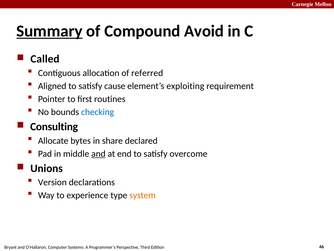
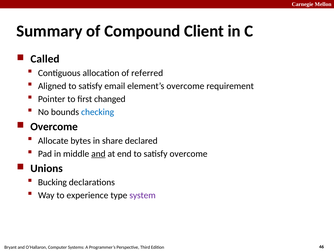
Summary underline: present -> none (49, 31)
Avoid: Avoid -> Client (204, 31)
cause: cause -> email (115, 86)
element’s exploiting: exploiting -> overcome (185, 86)
routines: routines -> changed (110, 99)
Consulting: Consulting -> Overcome (54, 126)
Version: Version -> Bucking (52, 182)
system colour: orange -> purple (143, 195)
